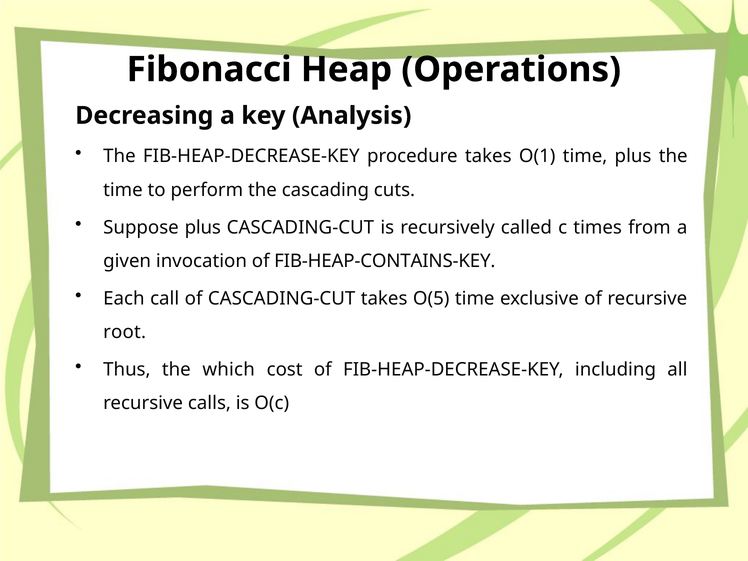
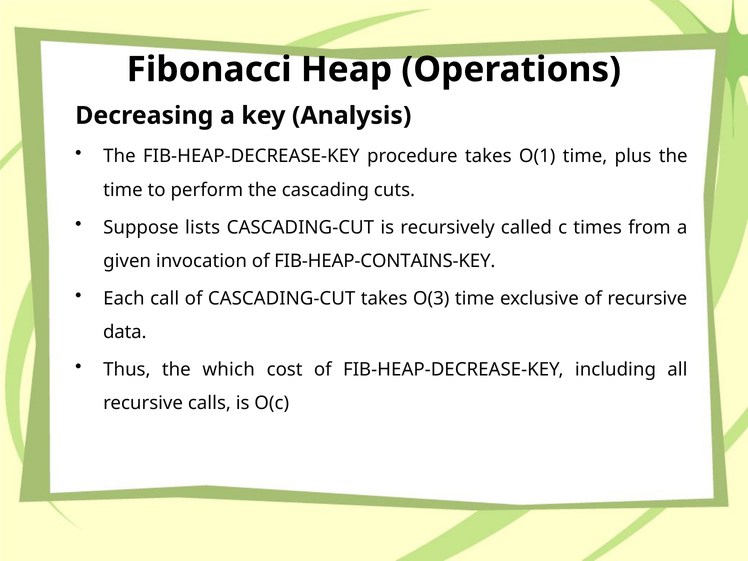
Suppose plus: plus -> lists (203, 227)
O(5: O(5 -> O(3 (431, 298)
root: root -> data (125, 332)
